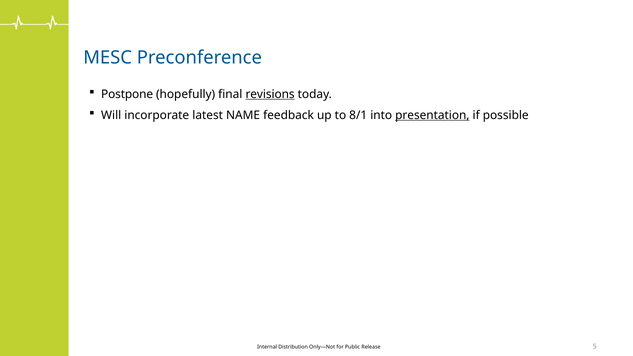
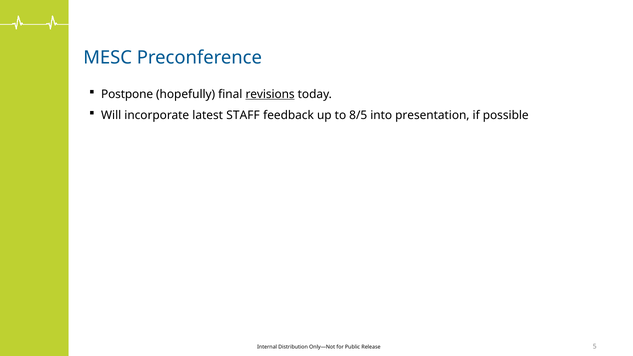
NAME: NAME -> STAFF (243, 115)
8/1: 8/1 -> 8/5 (358, 115)
presentation underline: present -> none (432, 115)
